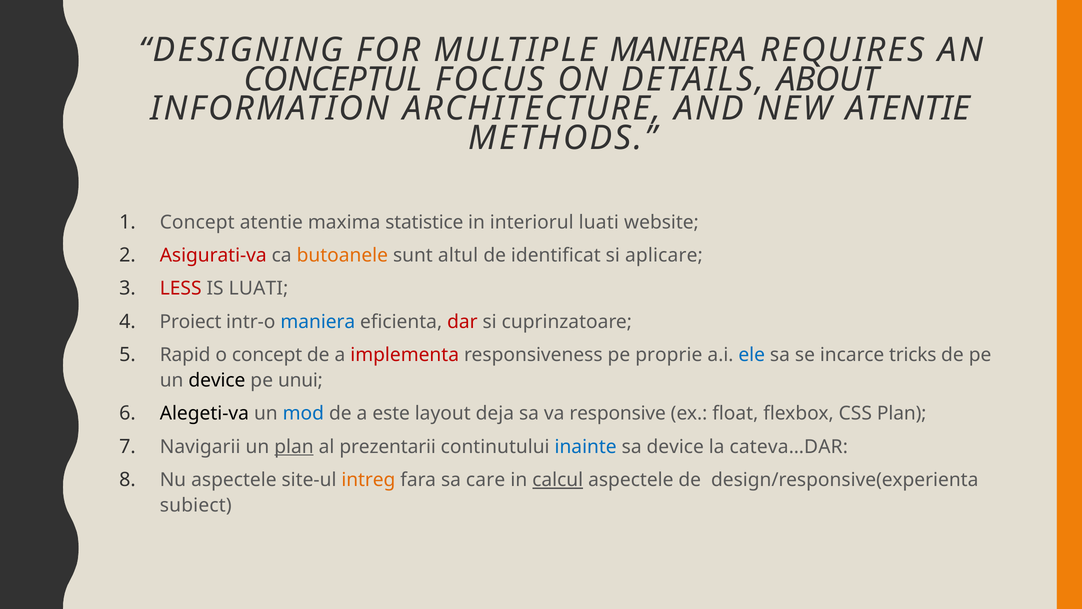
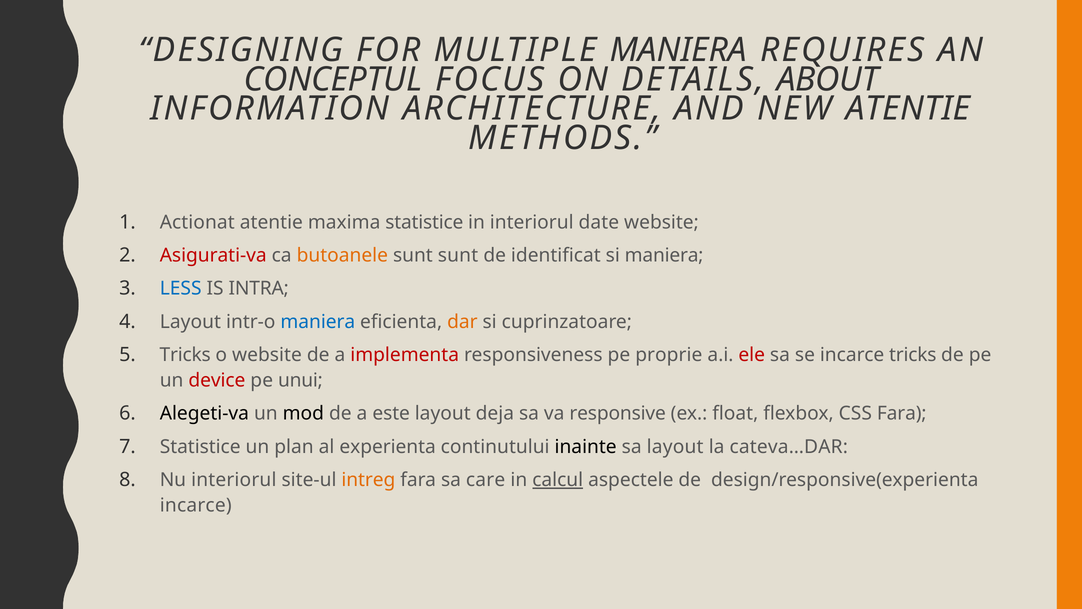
Concept: Concept -> Actionat (197, 222)
interiorul luati: luati -> date (599, 222)
sunt altul: altul -> sunt (458, 255)
si aplicare: aplicare -> maniera (664, 255)
LESS colour: red -> blue (181, 288)
IS LUATI: LUATI -> INTRA (259, 288)
Proiect: Proiect -> Layout (190, 322)
dar colour: red -> orange (462, 322)
Rapid: Rapid -> Tricks (185, 355)
o concept: concept -> website (267, 355)
ele colour: blue -> red (752, 355)
device colour: black -> red (217, 380)
mod colour: blue -> black (303, 413)
CSS Plan: Plan -> Fara (902, 413)
Navigarii: Navigarii -> Statistice (200, 447)
plan underline: present -> none (294, 447)
prezentarii: prezentarii -> experienta (388, 447)
inainte colour: blue -> black (586, 447)
sa device: device -> layout (675, 447)
Nu aspectele: aspectele -> interiorul (234, 480)
subiect: subiect -> incarce (196, 505)
